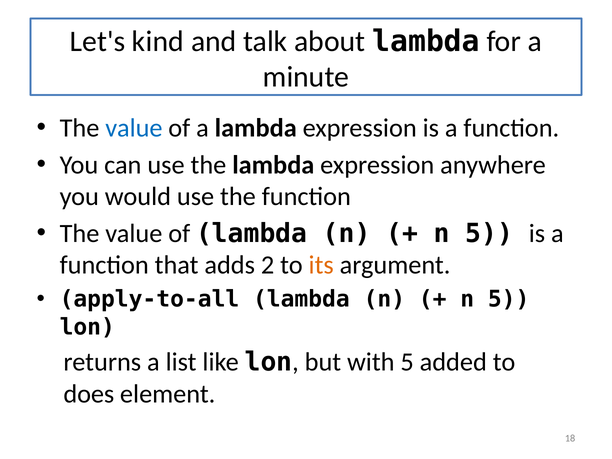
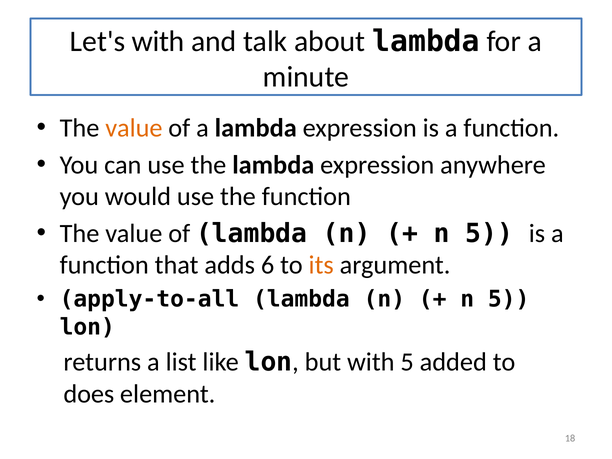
Let's kind: kind -> with (158, 41)
value colour: blue -> orange (134, 128)
2: 2 -> 6 (268, 265)
